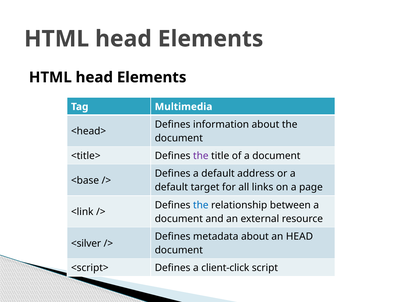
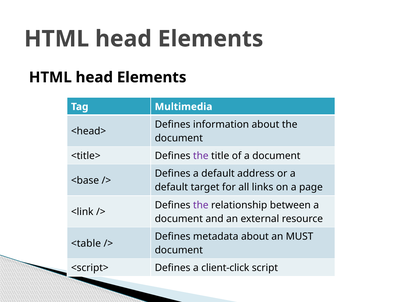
the colour: blue -> purple (201, 205)
an HEAD: HEAD -> MUST (300, 236)
<silver: <silver -> <table (86, 243)
